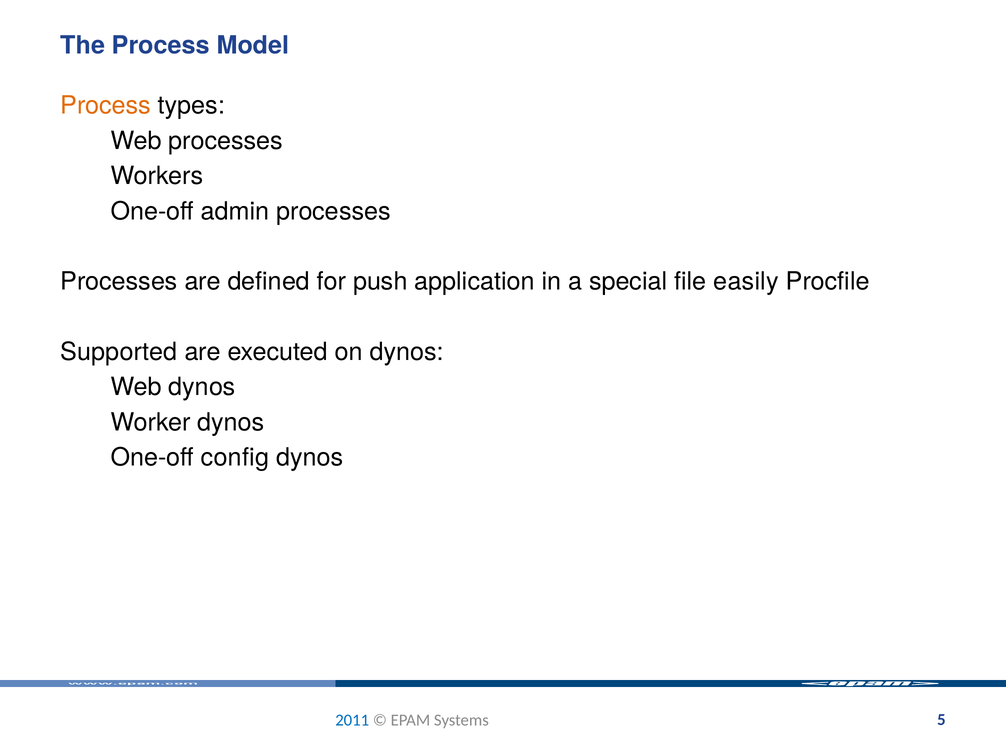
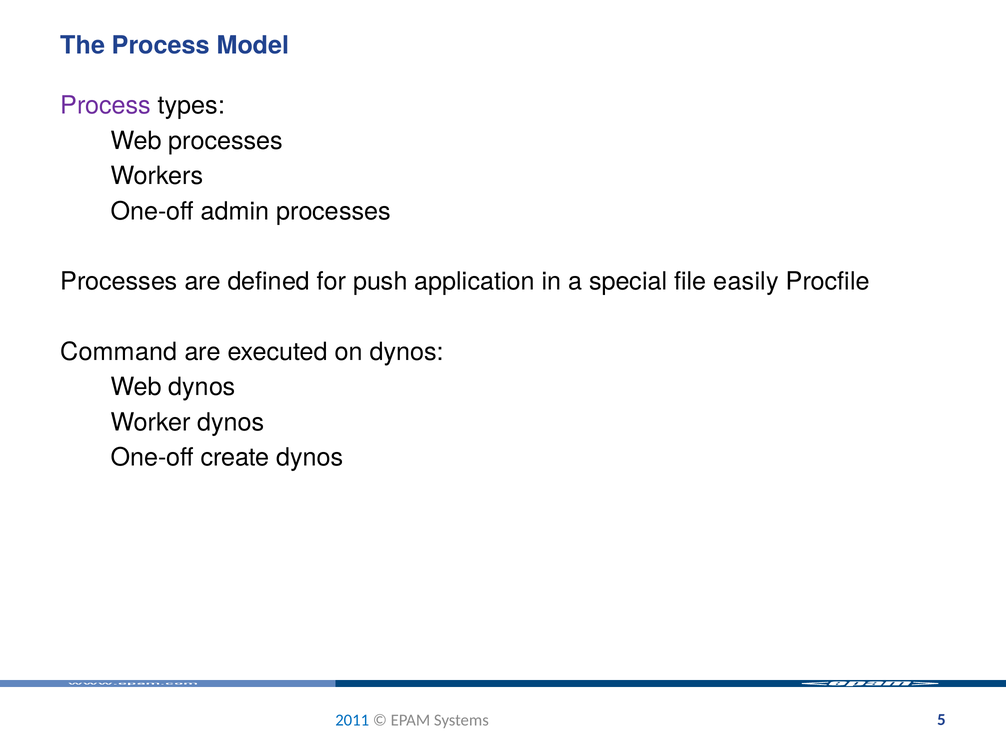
Process colour: orange -> purple (106, 106)
Supported: Supported -> Command (119, 352)
config: config -> create (235, 458)
